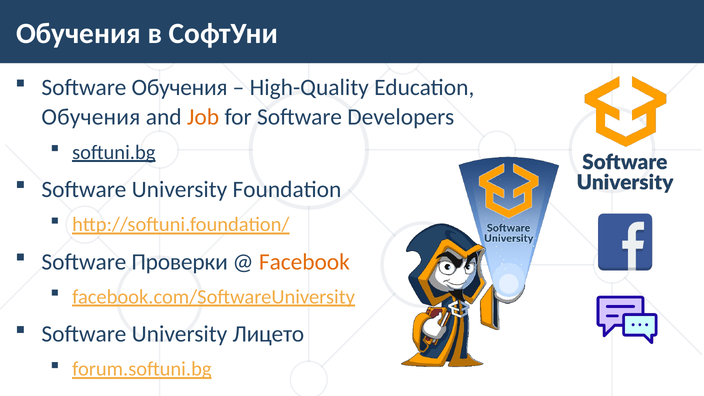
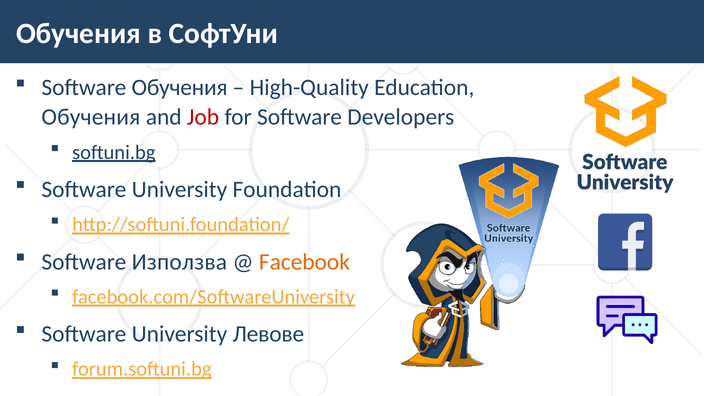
Job colour: orange -> red (203, 117)
Проверки: Проверки -> Използва (179, 262)
Лицето: Лицето -> Левове (268, 334)
